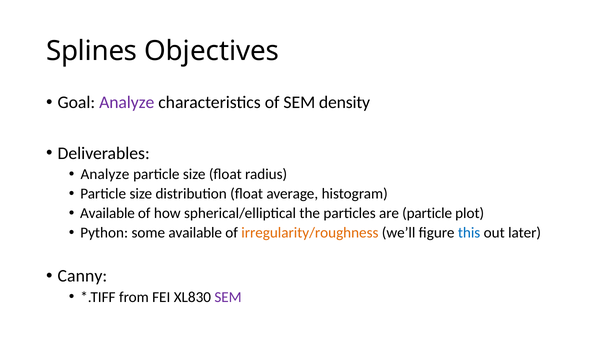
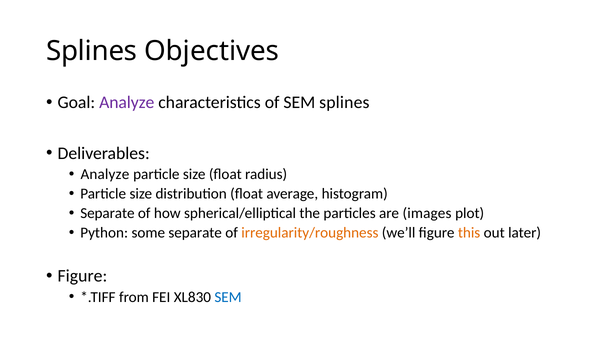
SEM density: density -> splines (344, 102)
Available: Available -> Separate (107, 213)
are particle: particle -> images (427, 213)
some available: available -> separate (195, 233)
this colour: blue -> orange (469, 233)
Canny: Canny -> Figure (82, 276)
SEM colour: purple -> blue (228, 297)
